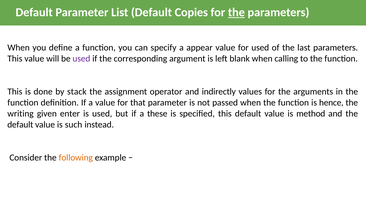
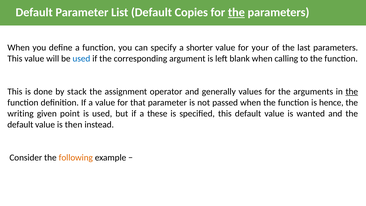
appear: appear -> shorter (200, 48)
for used: used -> your (260, 48)
used colour: purple -> blue (81, 59)
indirectly: indirectly -> generally (219, 92)
the underline: none -> present (352, 92)
enter: enter -> point (70, 114)
method: method -> wanted (311, 114)
such: such -> then (74, 124)
